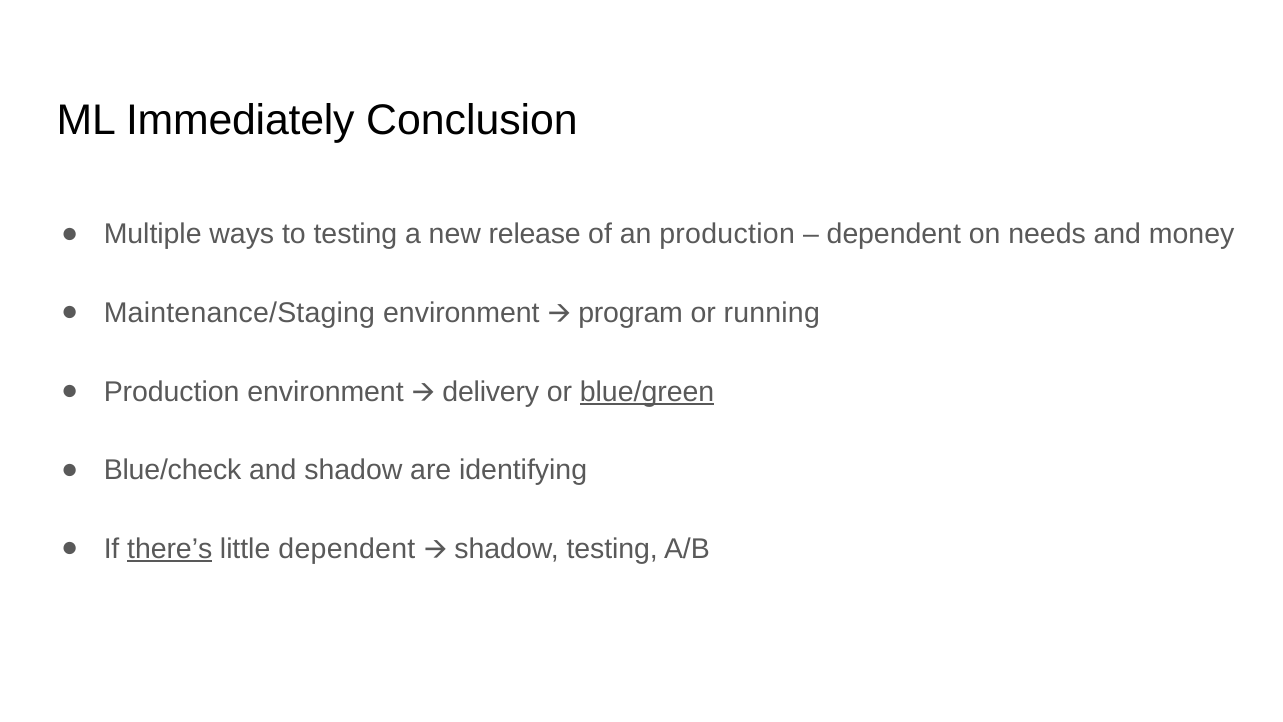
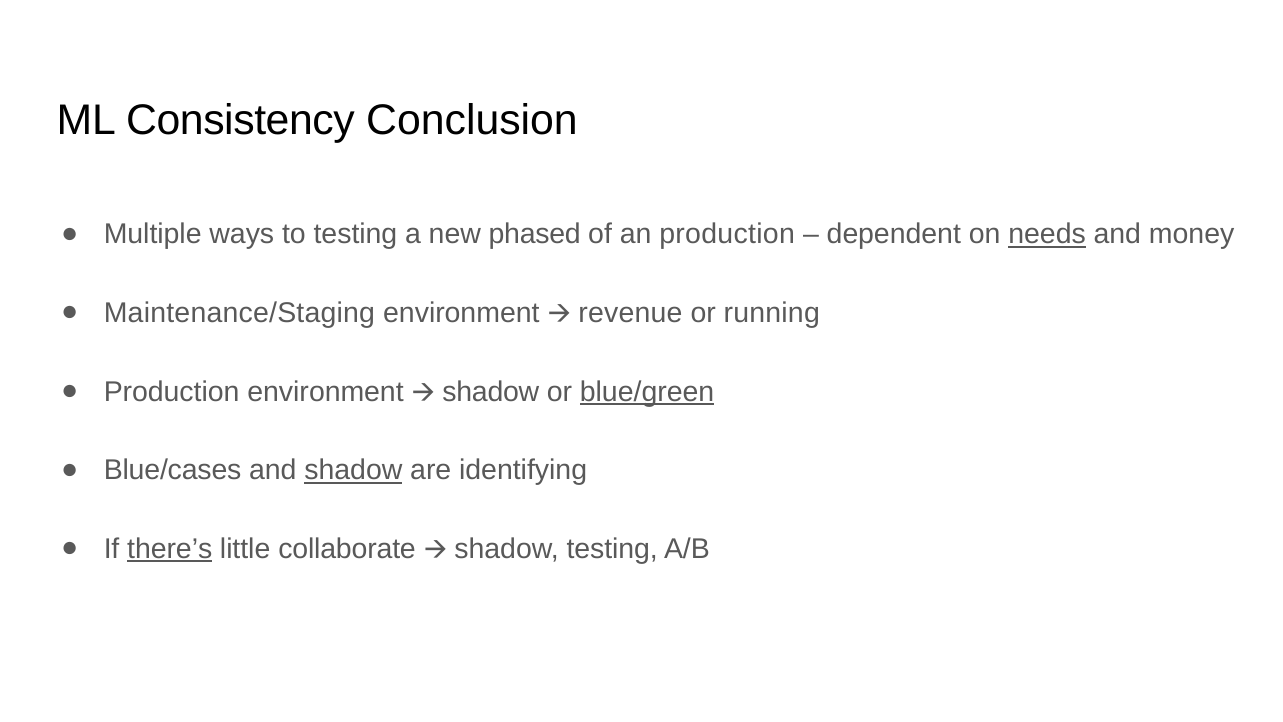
Immediately: Immediately -> Consistency (240, 120)
release: release -> phased (535, 234)
needs underline: none -> present (1047, 234)
program: program -> revenue (630, 313)
environment delivery: delivery -> shadow (491, 392)
Blue/check: Blue/check -> Blue/cases (173, 470)
shadow underline: none -> present (353, 470)
little dependent: dependent -> collaborate (347, 549)
